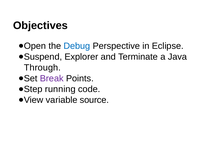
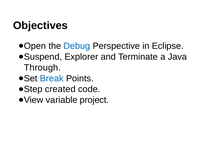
Break colour: purple -> blue (52, 79)
running: running -> created (60, 90)
source: source -> project (94, 100)
